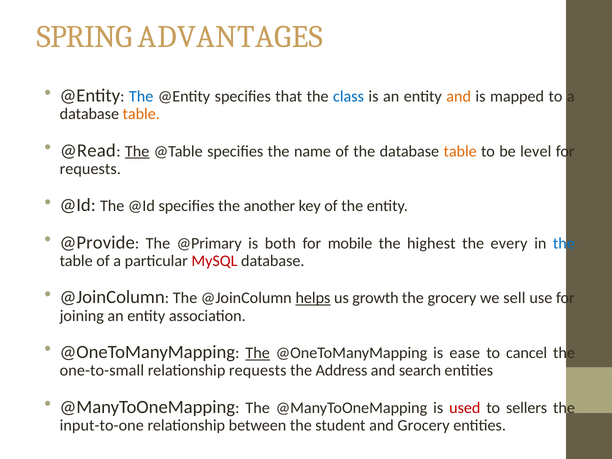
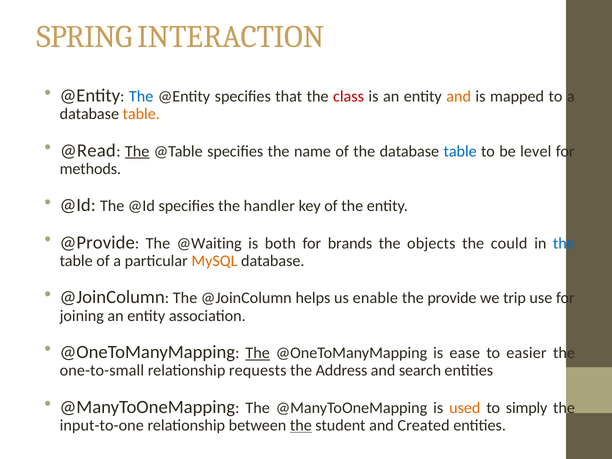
ADVANTAGES: ADVANTAGES -> INTERACTION (231, 37)
class colour: blue -> red (349, 97)
table colour: orange -> blue (460, 151)
requests: requests -> methods (90, 169)
another: another -> handler (269, 206)
@Primary: @Primary -> @Waiting (209, 243)
mobile: mobile -> brands (350, 243)
highest: highest -> objects (431, 243)
every: every -> could (509, 243)
MySQL colour: red -> orange (214, 261)
helps underline: present -> none (313, 298)
growth: growth -> enable (375, 298)
the grocery: grocery -> provide (452, 298)
sell: sell -> trip (515, 298)
cancel: cancel -> easier (526, 353)
used colour: red -> orange (465, 408)
sellers: sellers -> simply (527, 408)
the underline: none -> present (301, 425)
and Grocery: Grocery -> Created (424, 425)
